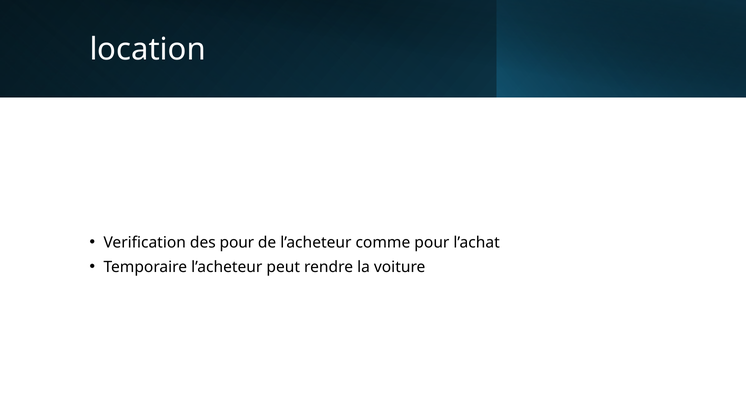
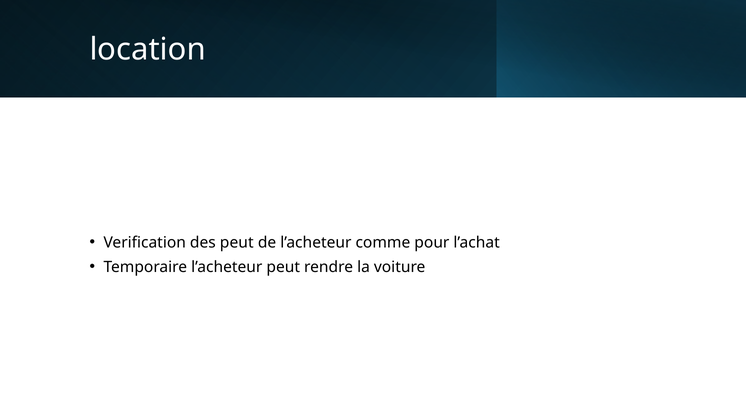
des pour: pour -> peut (237, 242)
